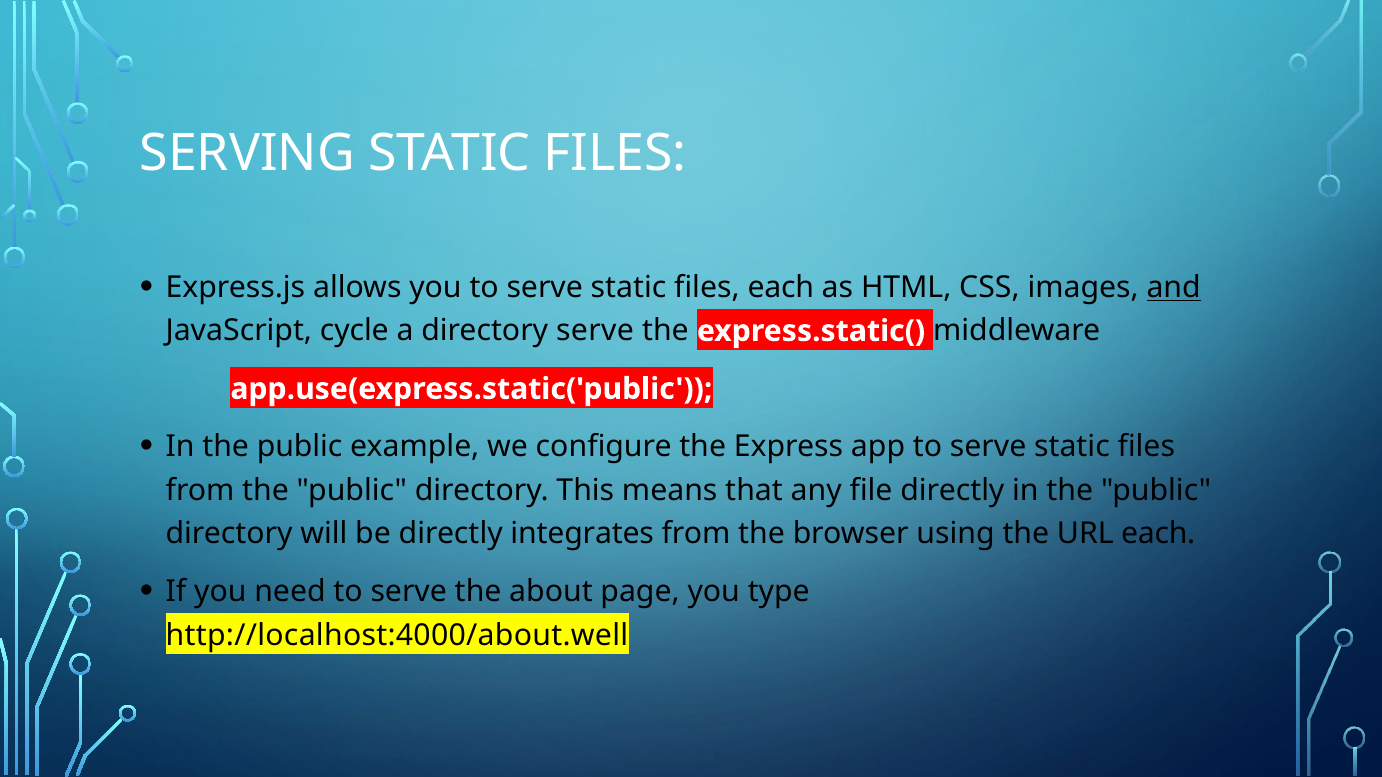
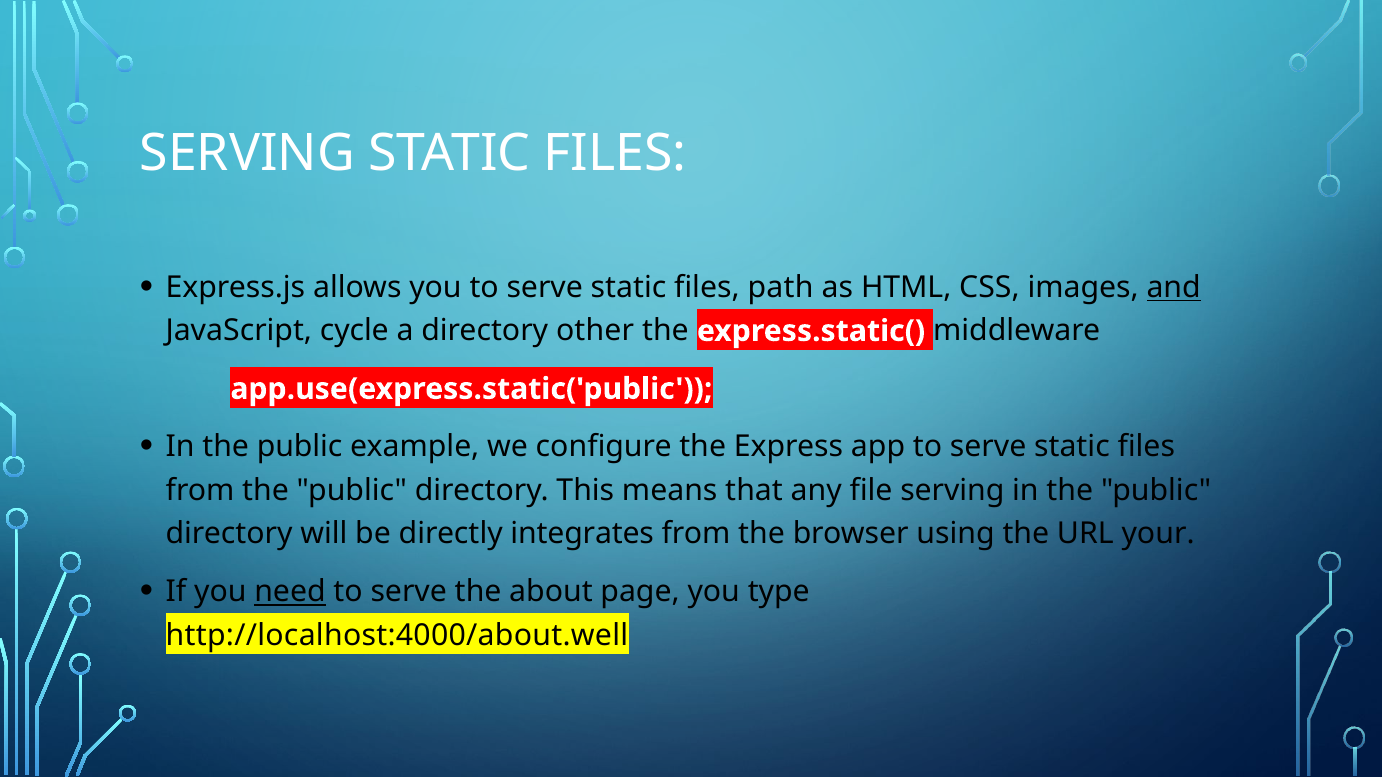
files each: each -> path (781, 288)
directory serve: serve -> other (595, 331)
file directly: directly -> serving (952, 490)
URL each: each -> your (1158, 534)
need underline: none -> present (290, 592)
